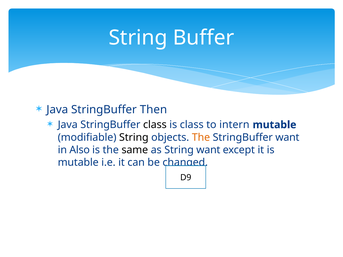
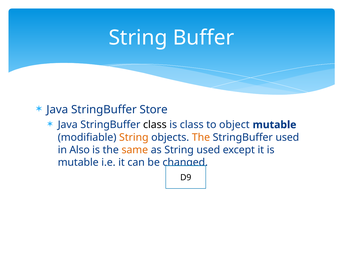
Then: Then -> Store (154, 110)
intern: intern -> object (234, 125)
String colour: black -> orange (134, 137)
StringBuffer want: want -> used (287, 137)
same colour: black -> orange (135, 150)
String want: want -> used (208, 150)
